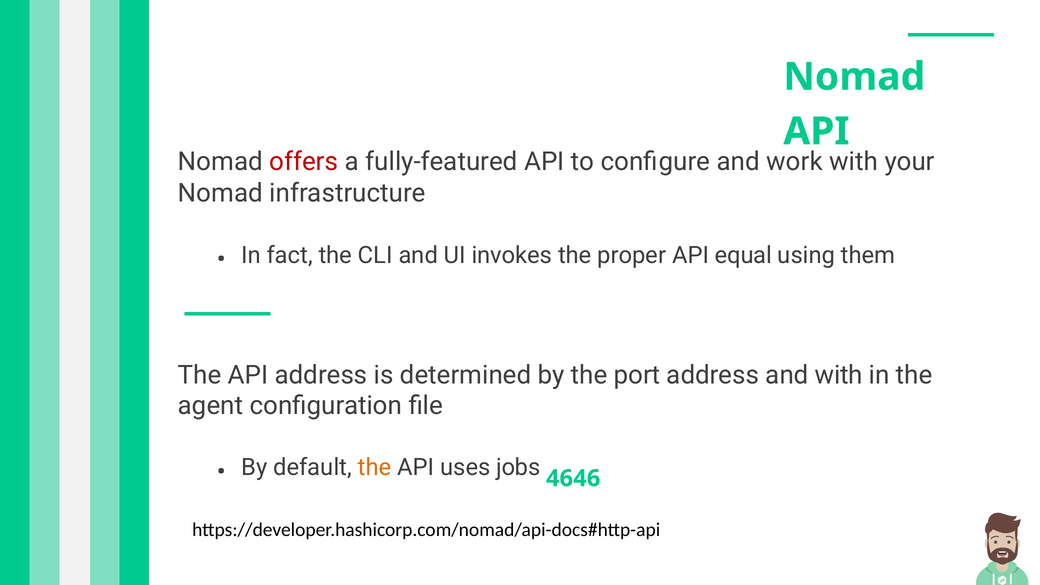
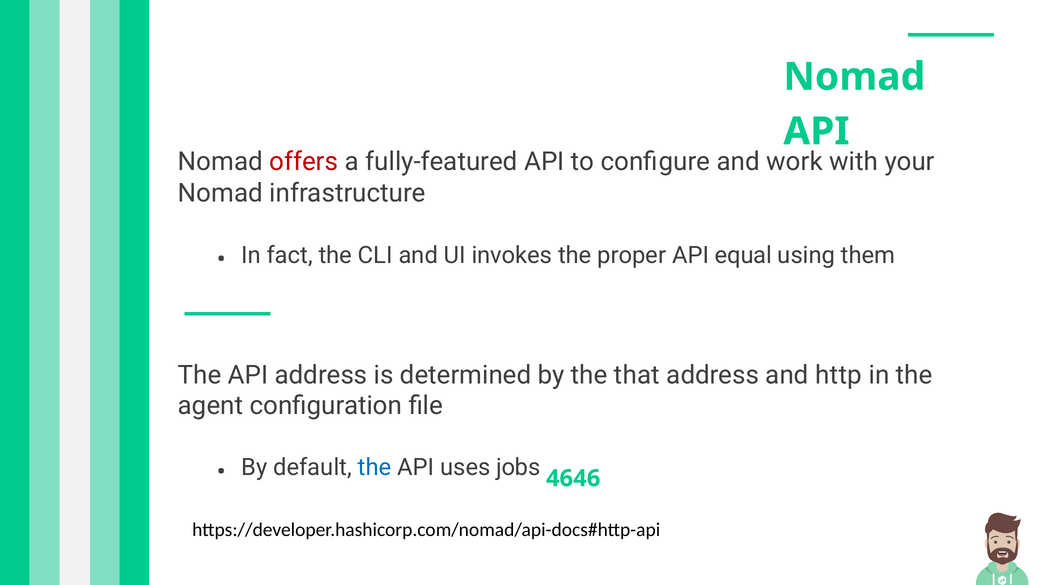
port: port -> that (637, 375)
and with: with -> http (839, 375)
the colour: orange -> blue (375, 467)
